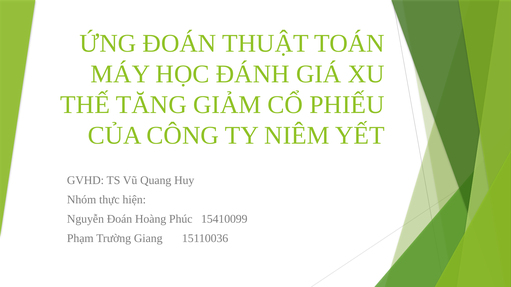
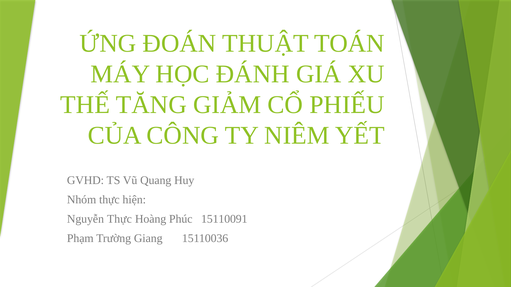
Nguyễn Đoán: Đoán -> Thực (119, 219)
15410099: 15410099 -> 15110091 (224, 219)
